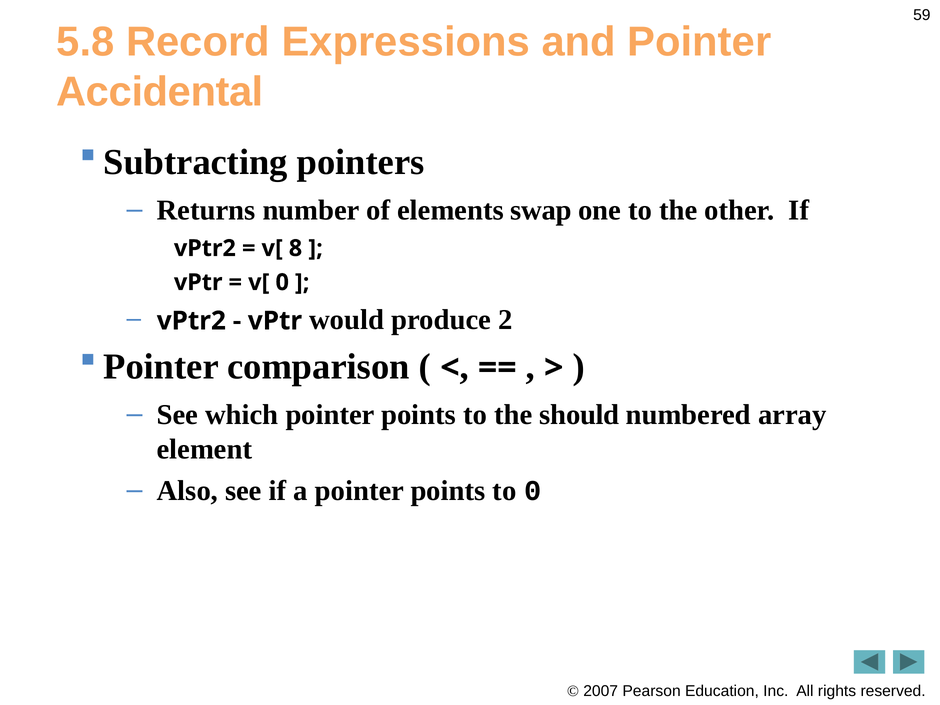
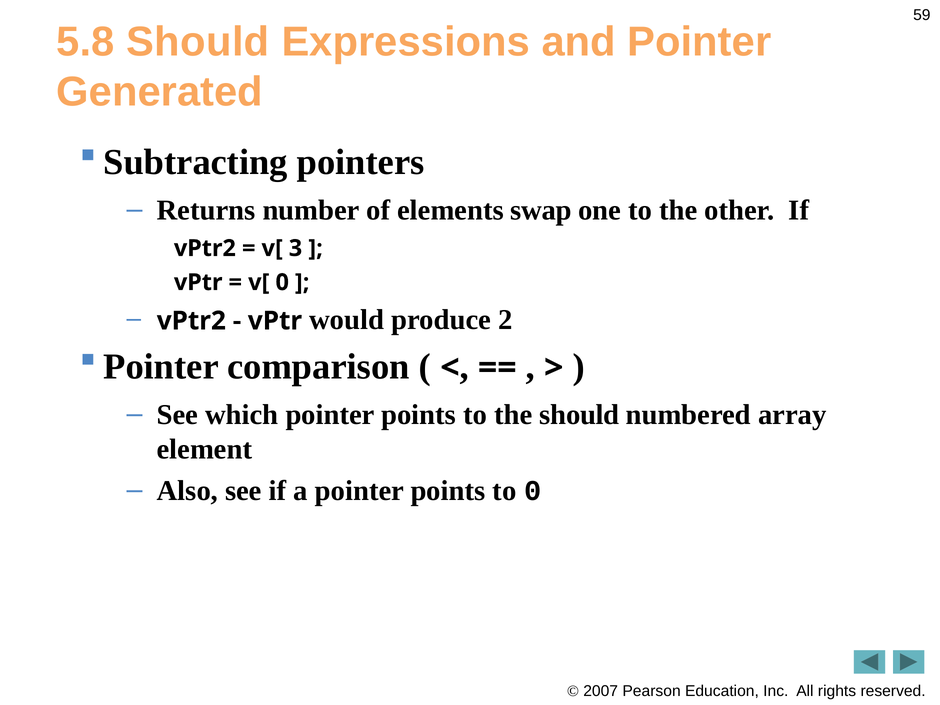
5.8 Record: Record -> Should (198, 42)
Accidental: Accidental -> Generated (160, 92)
8: 8 -> 3 (295, 248)
